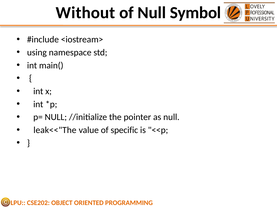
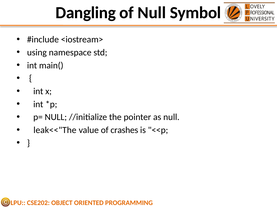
Without: Without -> Dangling (86, 13)
specific: specific -> crashes (124, 130)
